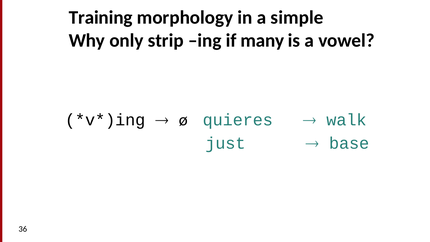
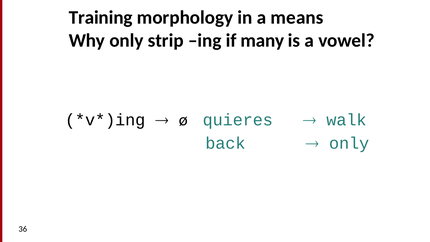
simple: simple -> means (297, 18)
just: just -> back (225, 143)
base: base -> only (349, 143)
